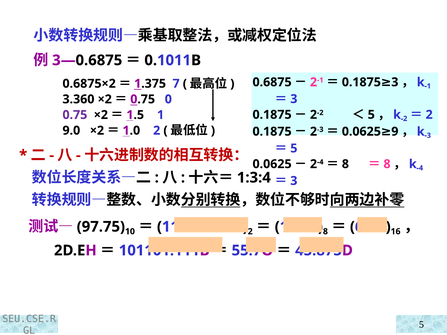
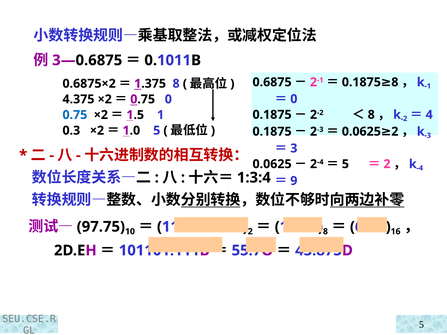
3: 3 -> 8 (395, 82)
7: 7 -> 8 (176, 84)
3: 3 -> 0 (294, 99)
3.360: 3.360 -> 4.375 (78, 99)
5: 5 -> 8 (371, 115)
2: 2 -> 4 (429, 115)
0.75 colour: purple -> blue (75, 115)
9.0: 9.0 -> 0.3 (71, 131)
2: 2 -> 5 (157, 131)
9: 9 -> 2 (395, 132)
5: 5 -> 3 (294, 148)
8: 8 -> 5 (345, 164)
8: 8 -> 2 (387, 164)
3: 3 -> 9 (294, 181)
